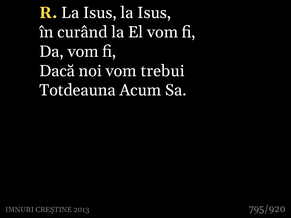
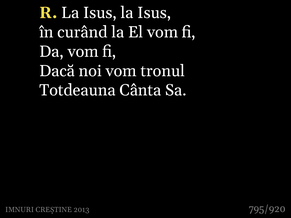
trebui: trebui -> tronul (163, 71)
Acum: Acum -> Cânta (140, 90)
